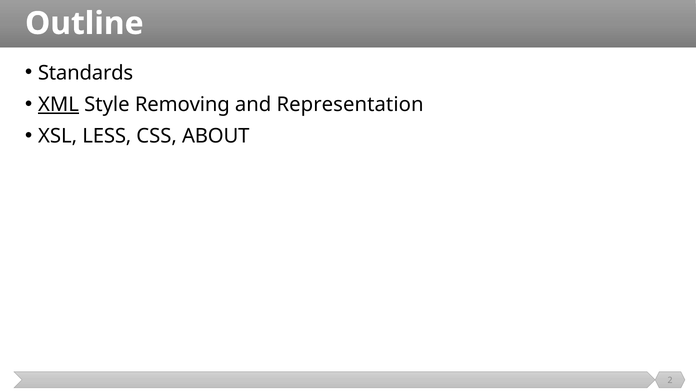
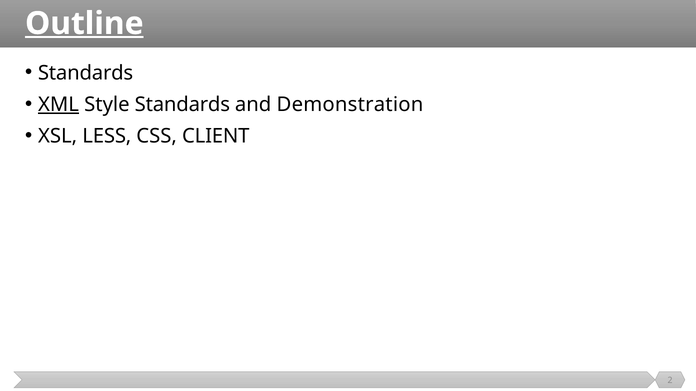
Outline underline: none -> present (84, 24)
Style Removing: Removing -> Standards (182, 105)
Representation: Representation -> Demonstration (350, 105)
ABOUT: ABOUT -> CLIENT (216, 136)
